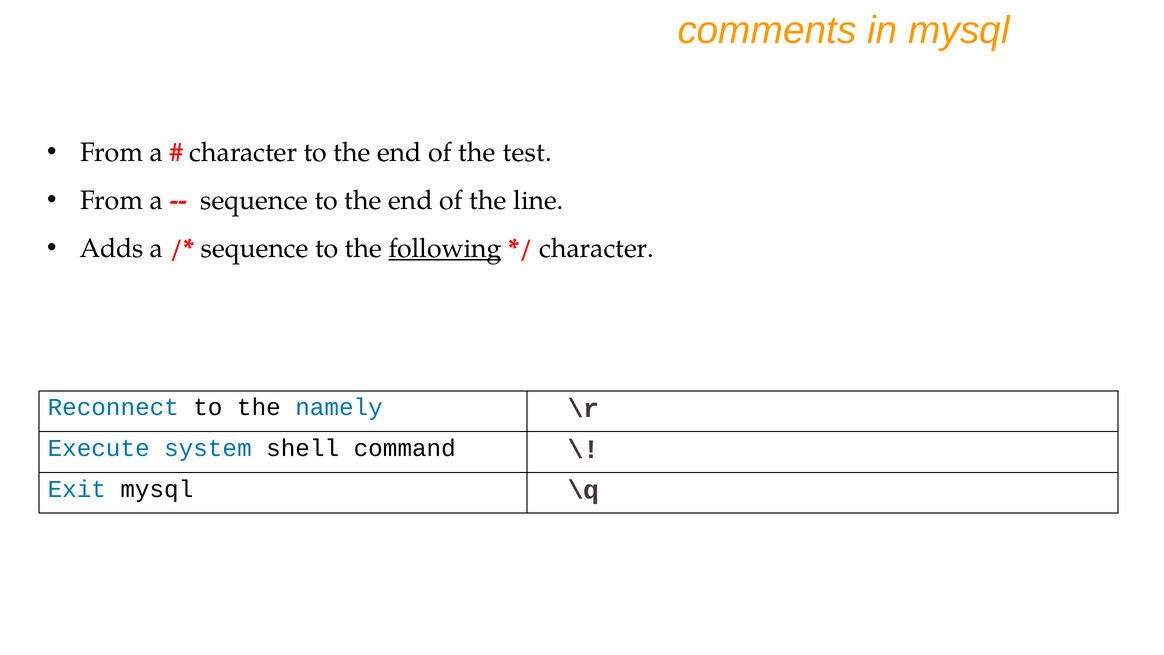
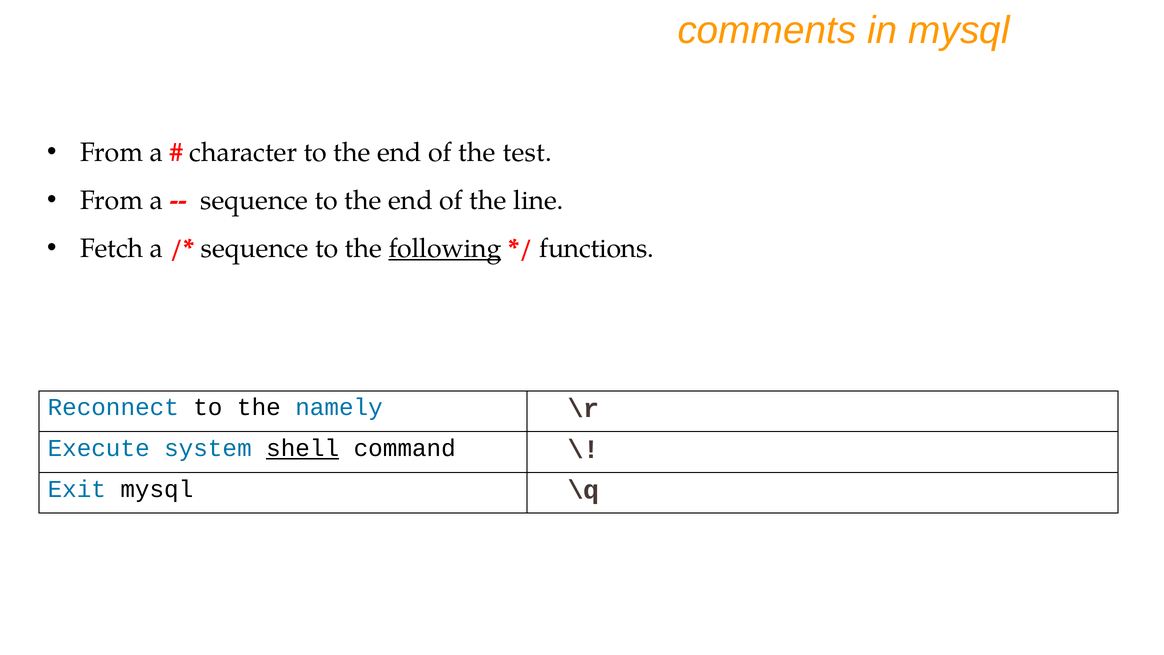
Adds: Adds -> Fetch (112, 248)
character: character -> functions (597, 248)
shell underline: none -> present (303, 448)
